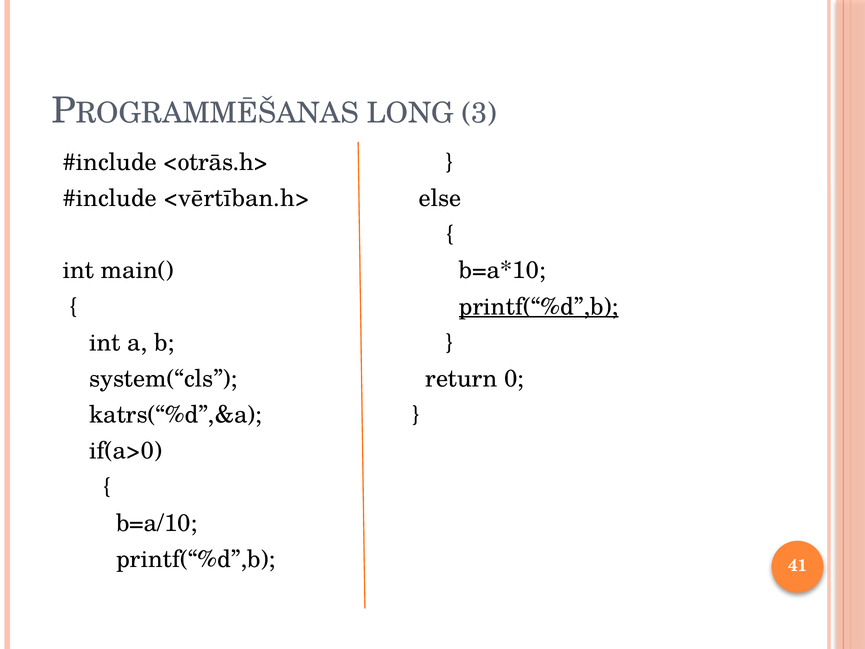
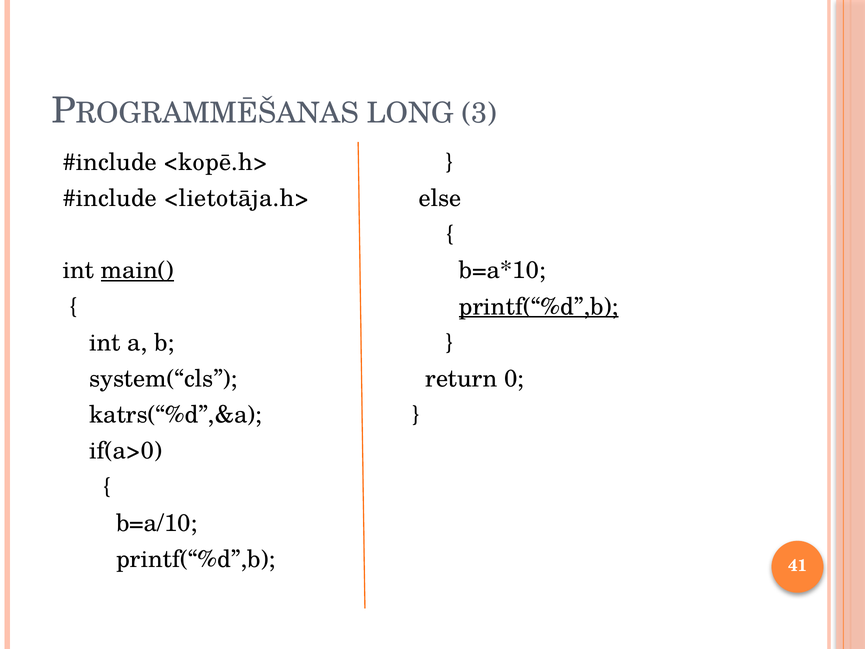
<otrās.h>: <otrās.h> -> <kopē.h> (216, 162)
<vērtīban.h>: <vērtīban.h> -> <lietotāja.h> (237, 198)
main( underline: none -> present (137, 270)
